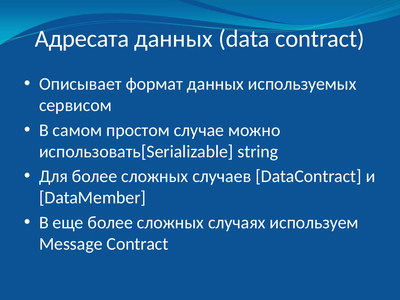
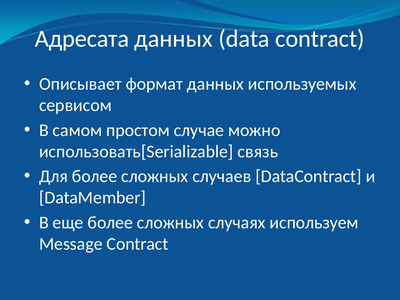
string: string -> связь (258, 151)
